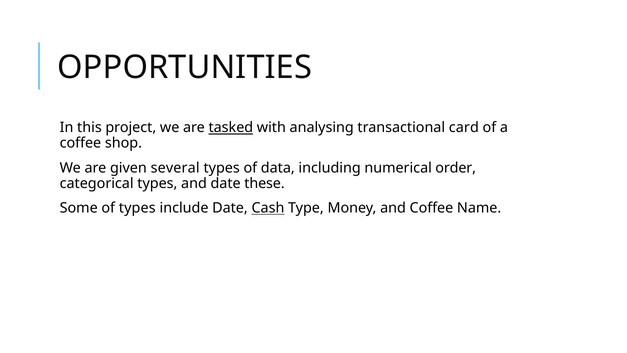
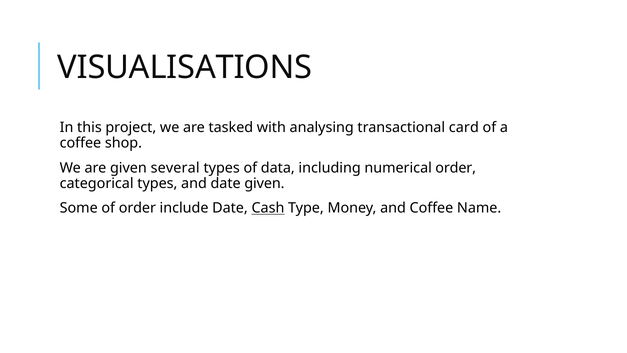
OPPORTUNITIES: OPPORTUNITIES -> VISUALISATIONS (185, 67)
tasked underline: present -> none (231, 128)
date these: these -> given (264, 183)
of types: types -> order (137, 208)
